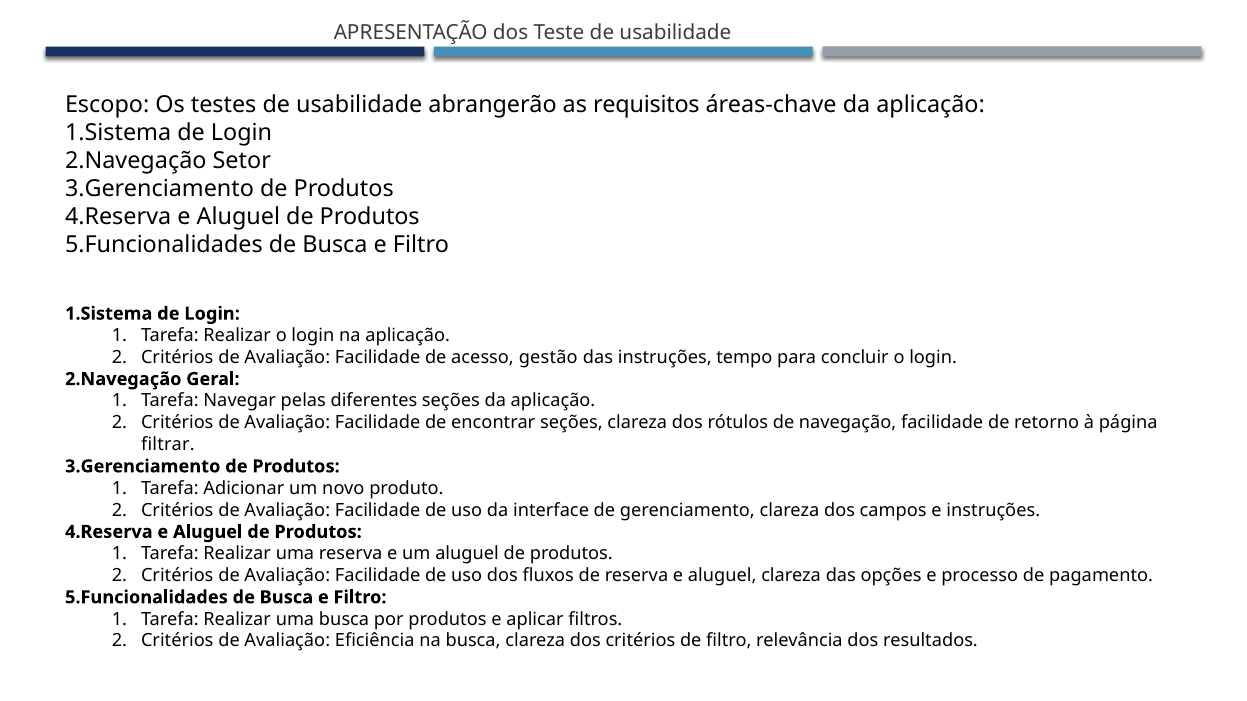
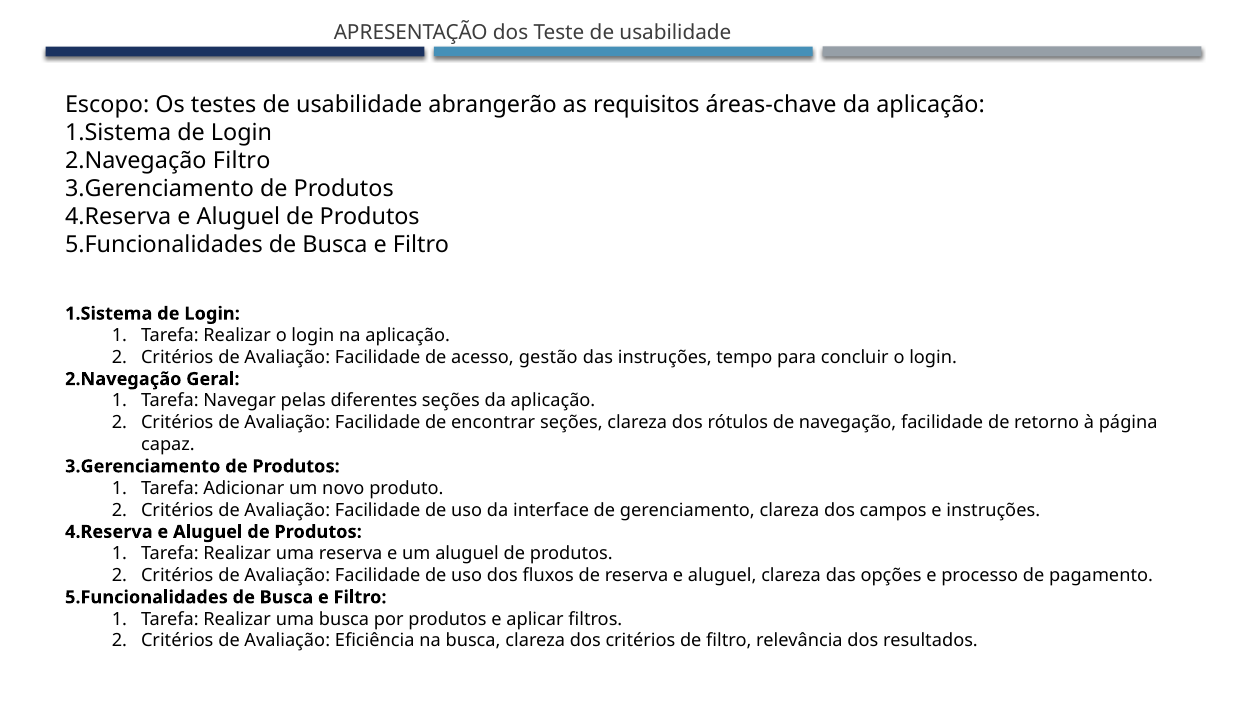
Setor: Setor -> Filtro (242, 161)
filtrar: filtrar -> capaz (168, 445)
